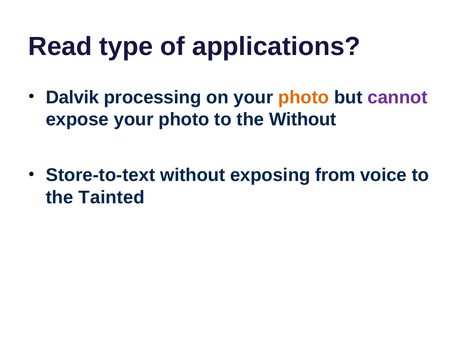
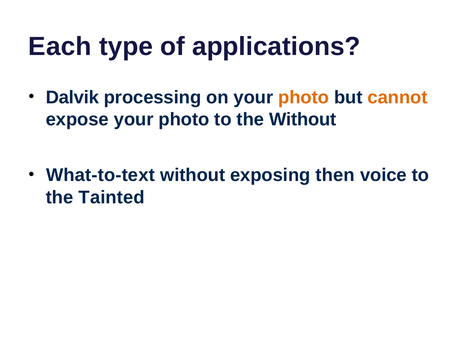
Read: Read -> Each (60, 46)
cannot colour: purple -> orange (398, 97)
Store-to-text: Store-to-text -> What-to-text (100, 175)
from: from -> then (335, 175)
